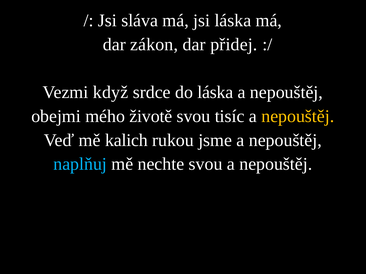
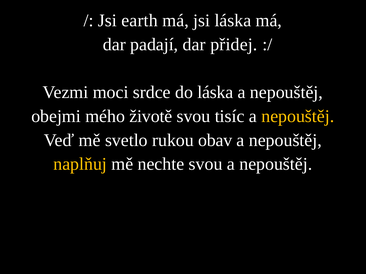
sláva: sláva -> earth (140, 21)
zákon: zákon -> padají (154, 45)
když: když -> moci (111, 92)
kalich: kalich -> svetlo (126, 140)
jsme: jsme -> obav (215, 140)
naplňuj colour: light blue -> yellow (80, 164)
